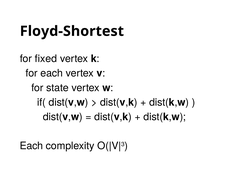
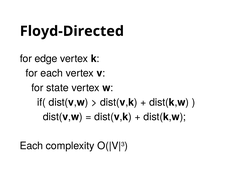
Floyd-Shortest: Floyd-Shortest -> Floyd-Directed (72, 31)
fixed: fixed -> edge (46, 59)
